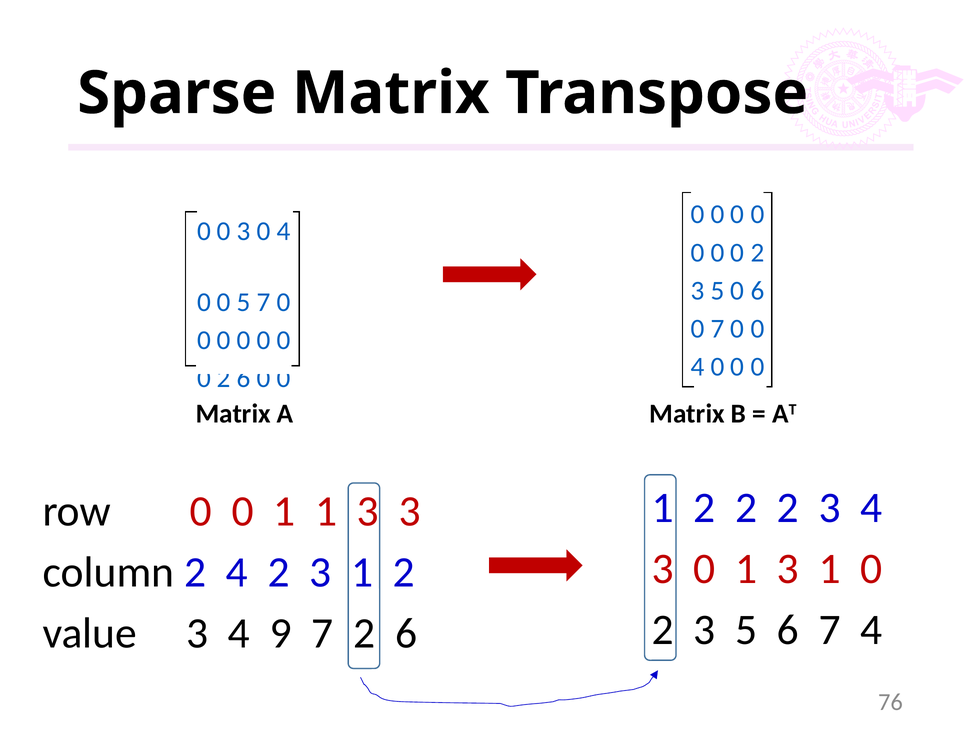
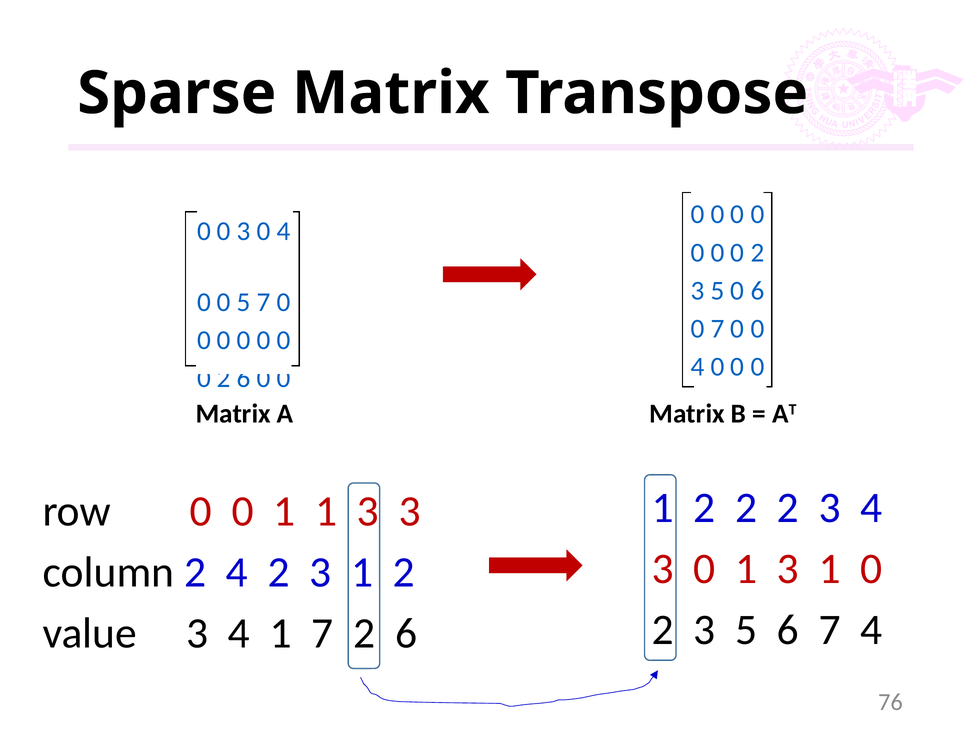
4 9: 9 -> 1 (281, 634)
